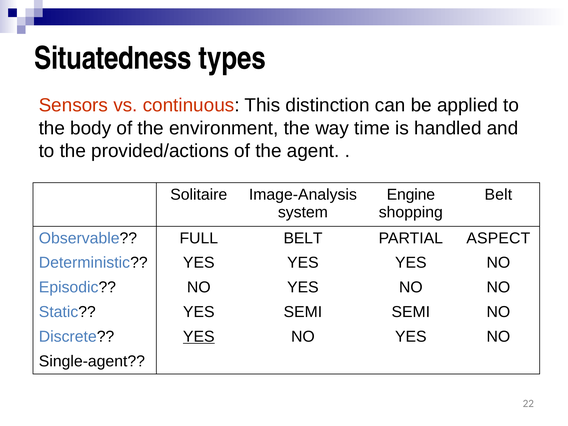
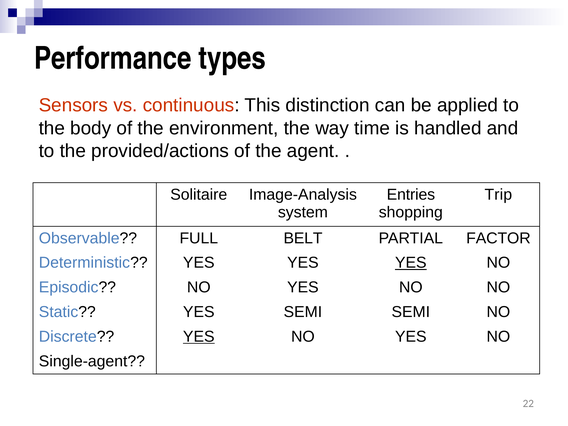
Situatedness: Situatedness -> Performance (113, 58)
Engine: Engine -> Entries (411, 195)
Belt: Belt -> Trip (498, 195)
ASPECT: ASPECT -> FACTOR (498, 238)
YES underline: none -> present (411, 263)
